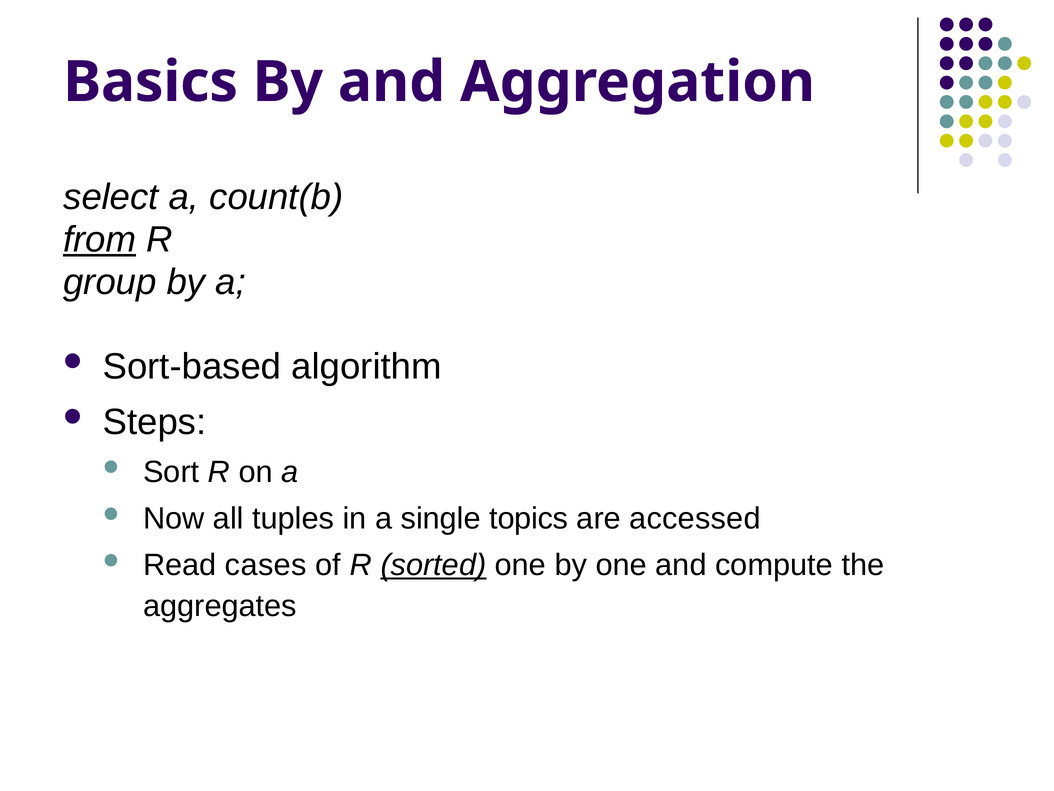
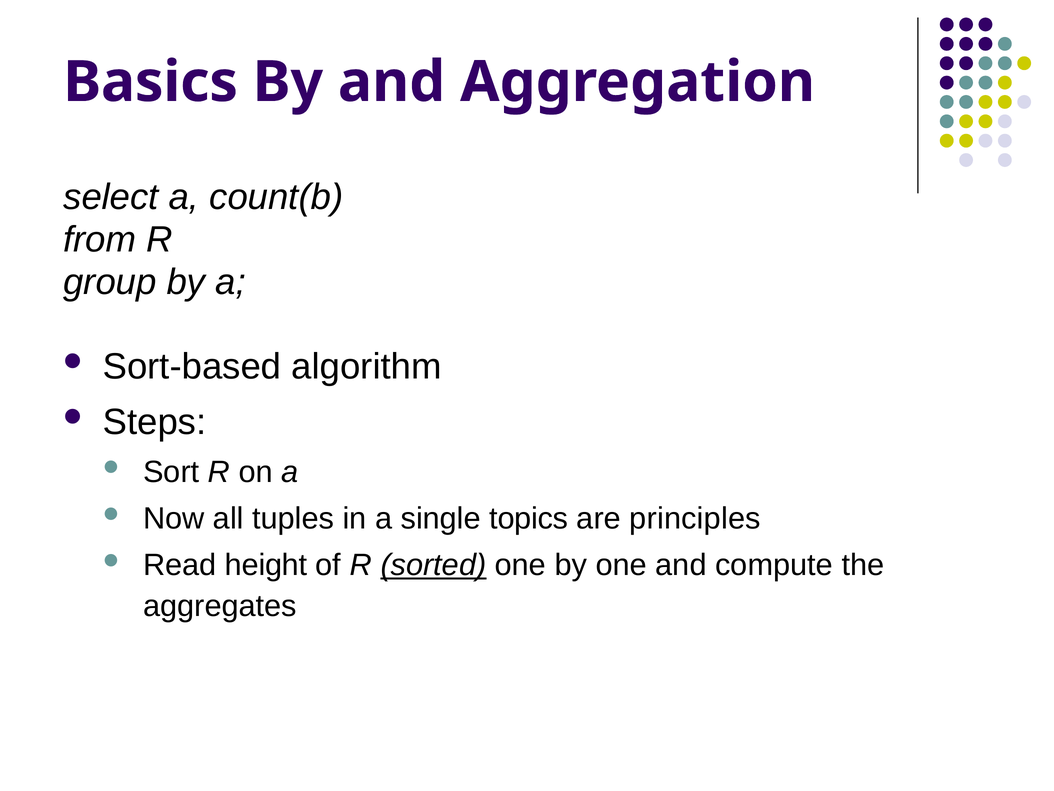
from underline: present -> none (100, 239)
accessed: accessed -> principles (695, 518)
cases: cases -> height (266, 565)
